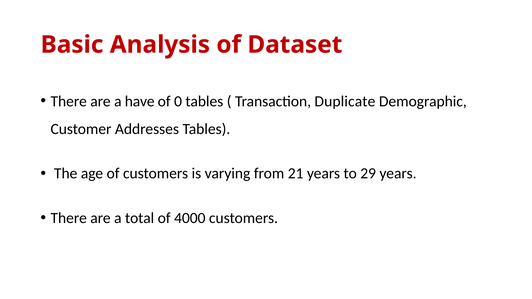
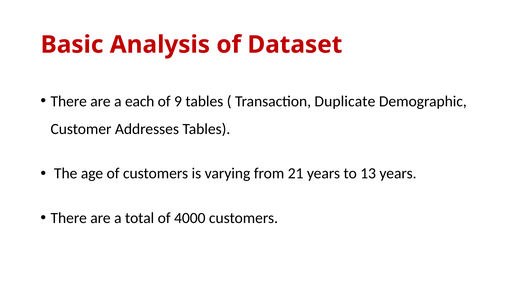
have: have -> each (140, 101)
0: 0 -> 9 (178, 101)
29: 29 -> 13 (368, 174)
